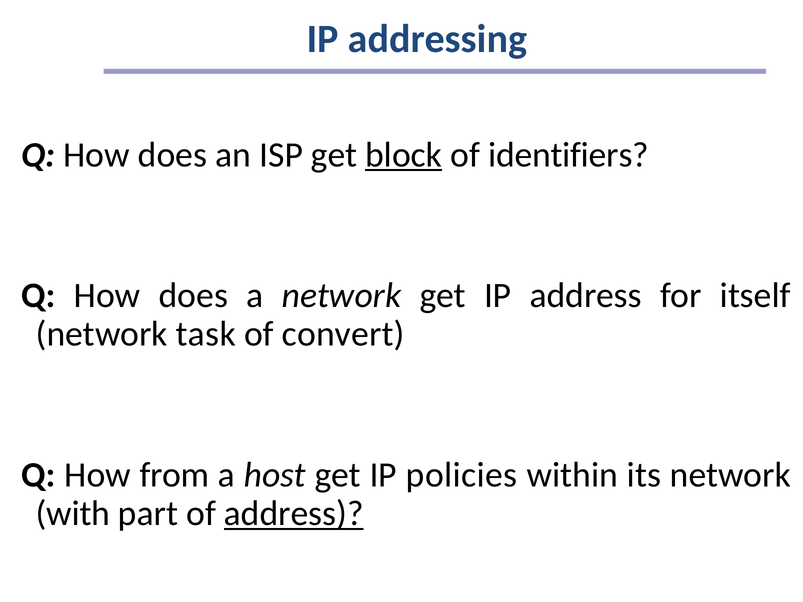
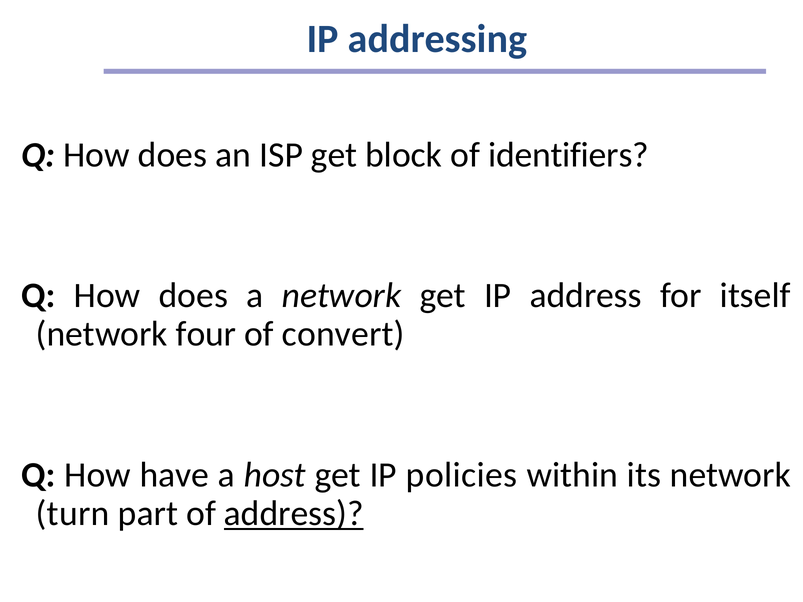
block underline: present -> none (404, 155)
task: task -> four (206, 334)
from: from -> have (174, 475)
with: with -> turn (73, 514)
